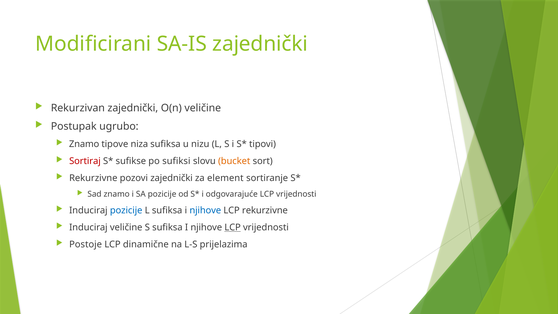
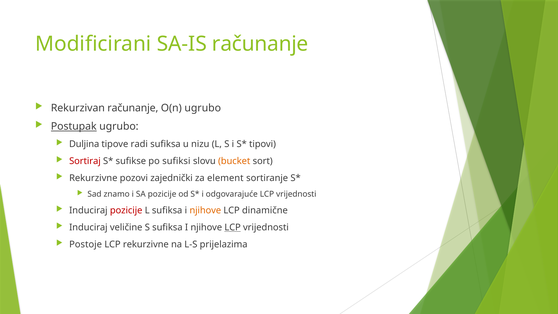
SA-IS zajednički: zajednički -> računanje (260, 44)
Rekurzivan zajednički: zajednički -> računanje (133, 108)
O(n veličine: veličine -> ugrubo (203, 108)
Postupak underline: none -> present (74, 126)
Znamo: Znamo -> Duljina (84, 144)
niza: niza -> radi (139, 144)
pozicije colour: blue -> red (126, 210)
njihove colour: blue -> orange (205, 210)
LCP rekurzivne: rekurzivne -> dinamične (265, 210)
LCP dinamične: dinamične -> rekurzivne (146, 244)
